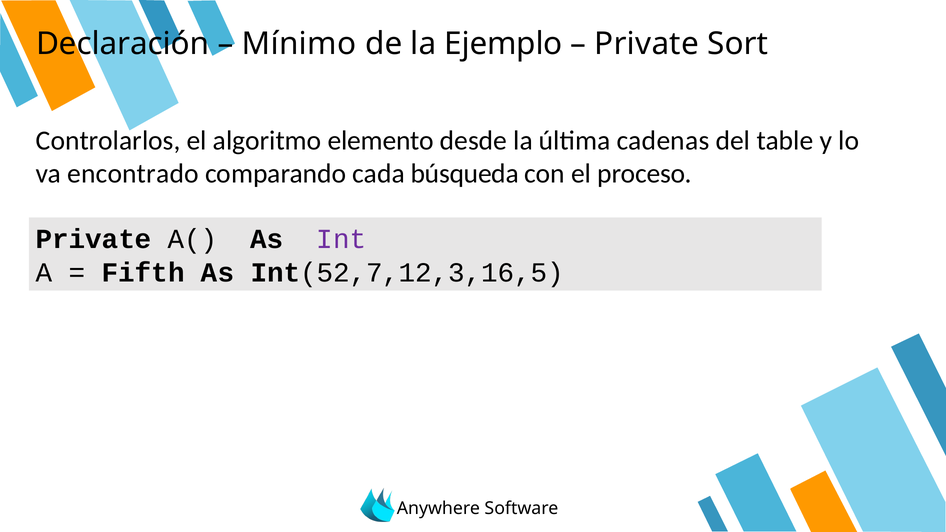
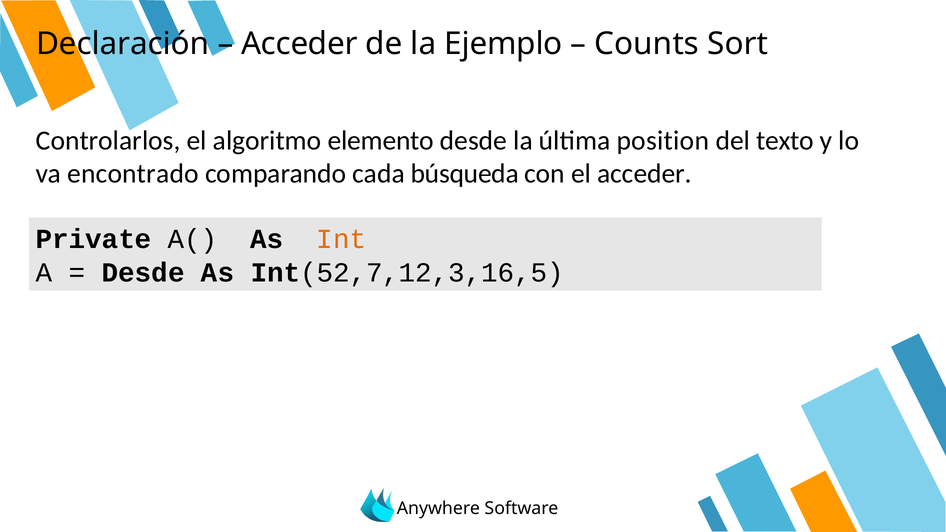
Mínimo: Mínimo -> Acceder (299, 44)
Private: Private -> Counts (647, 44)
cadenas: cadenas -> position (663, 141)
table: table -> texto (785, 141)
el proceso: proceso -> acceder (644, 174)
Int colour: purple -> orange (341, 239)
Fifth: Fifth -> Desde (143, 273)
